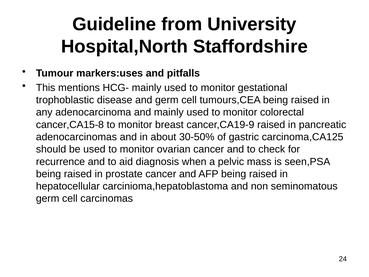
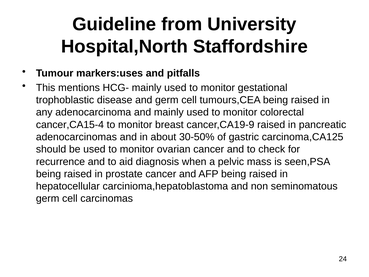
cancer,CA15-8: cancer,CA15-8 -> cancer,CA15-4 (70, 125)
